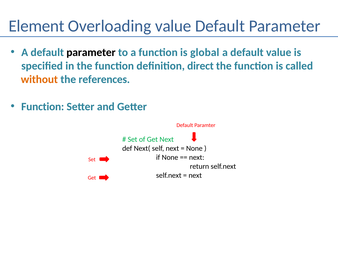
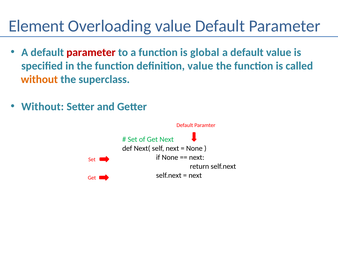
parameter colour: black -> red (91, 52)
definition direct: direct -> value (200, 66)
references: references -> superclass (104, 79)
Function: Function -> Without (43, 106)
